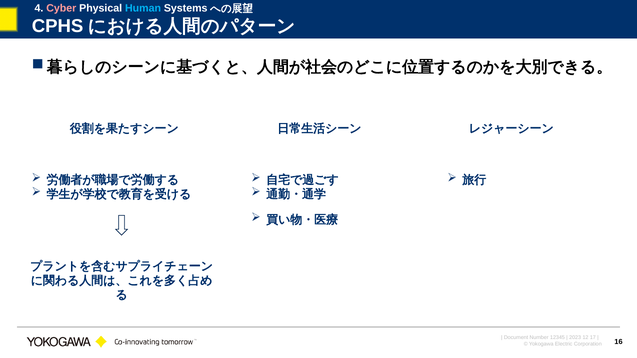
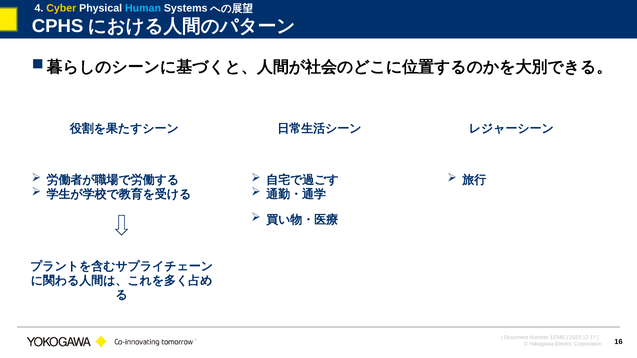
Cyber colour: pink -> yellow (61, 8)
